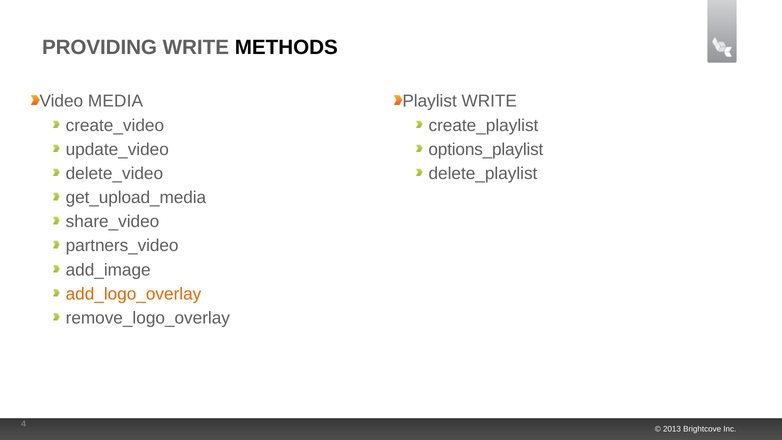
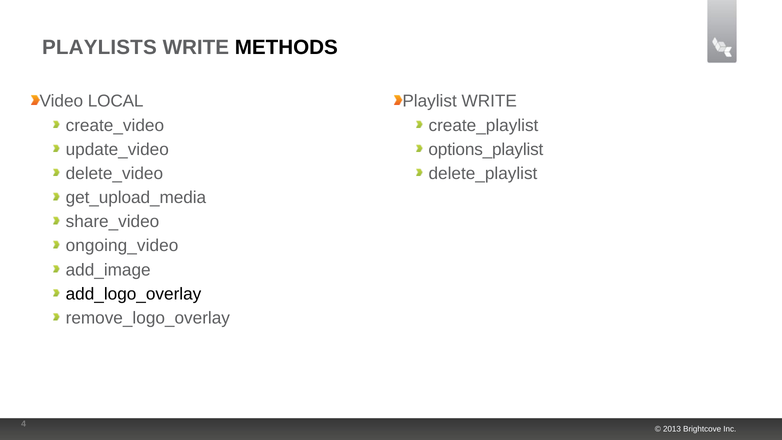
PROVIDING: PROVIDING -> PLAYLISTS (99, 48)
MEDIA: MEDIA -> LOCAL (116, 101)
partners_video: partners_video -> ongoing_video (122, 246)
add_logo_overlay colour: orange -> black (133, 294)
